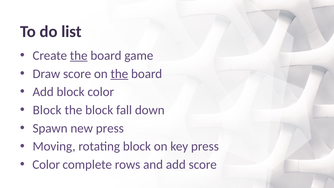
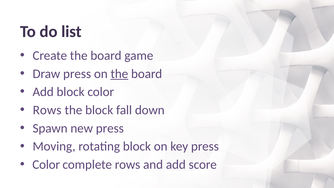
the underline: present -> none (79, 56)
Draw score: score -> press (77, 74)
Block: Block -> Rows (47, 110)
